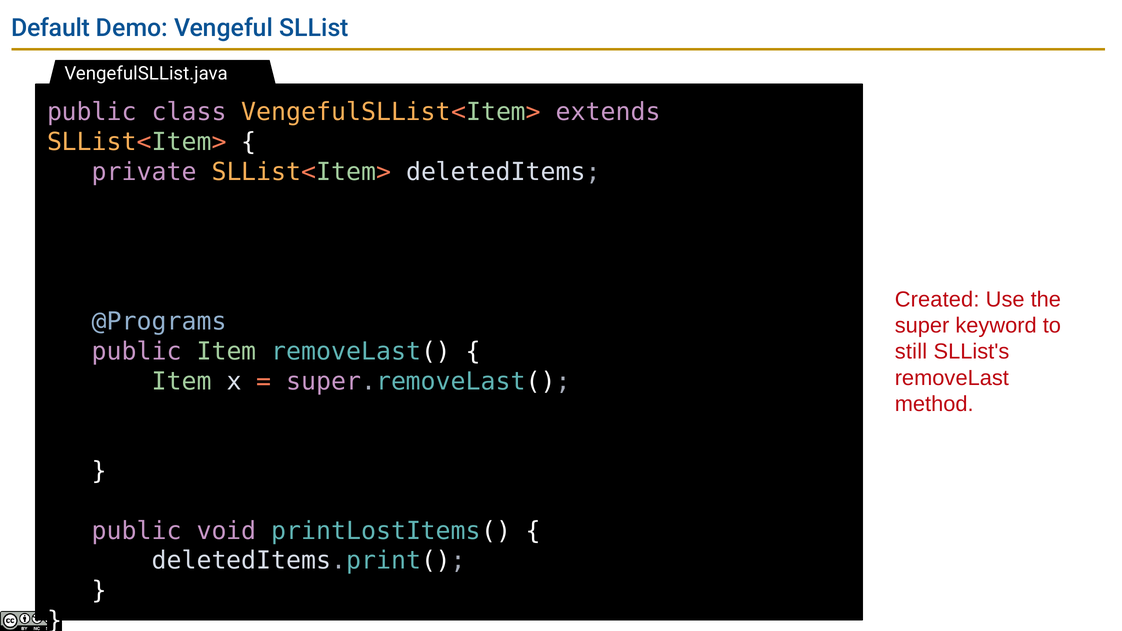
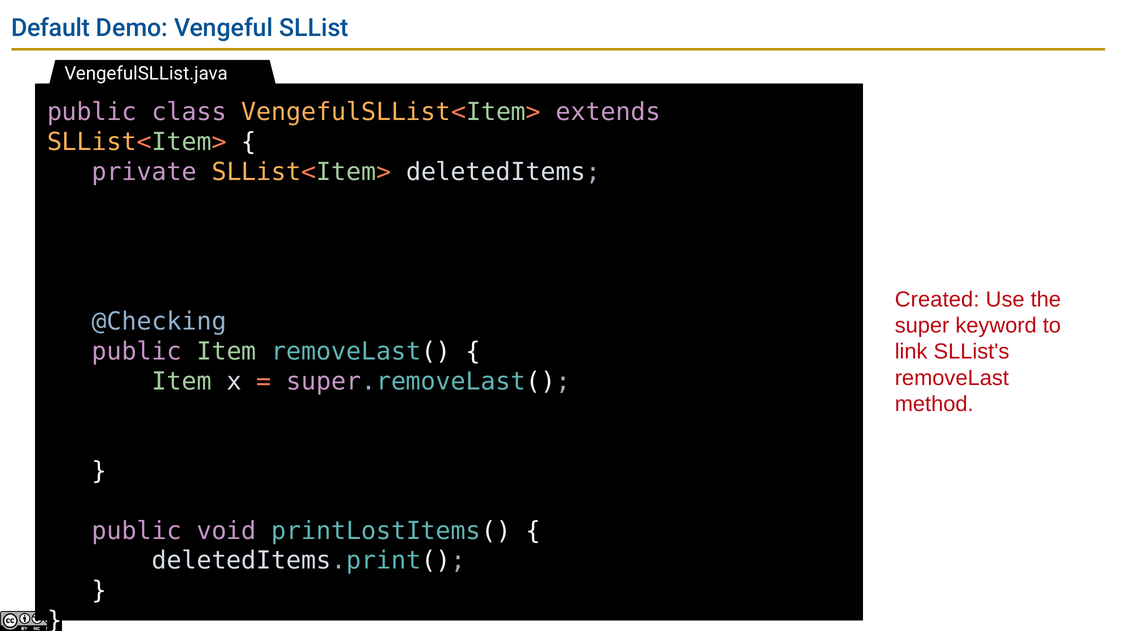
@Programs: @Programs -> @Checking (159, 322)
still: still -> link (911, 352)
